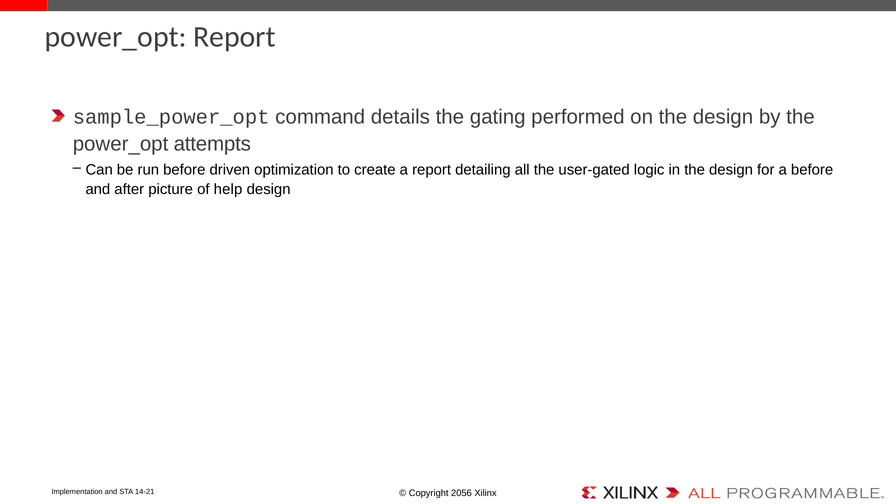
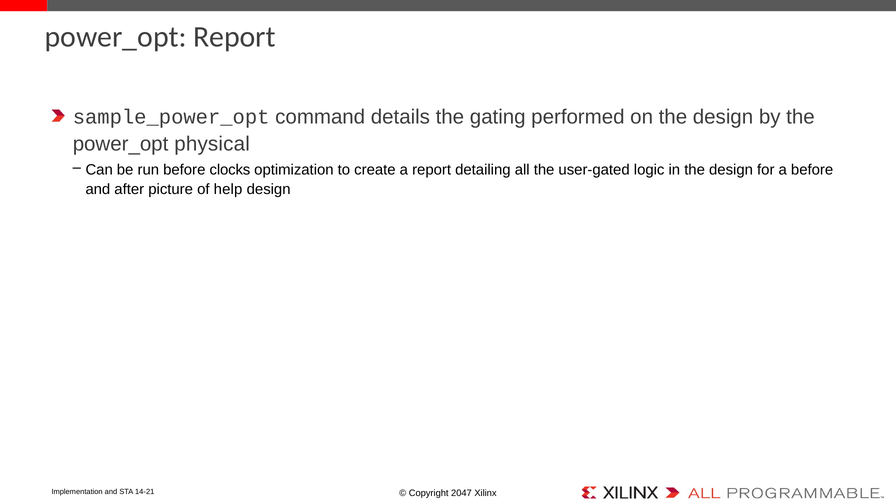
attempts: attempts -> physical (212, 144)
driven: driven -> clocks (230, 170)
2056: 2056 -> 2047 (461, 493)
